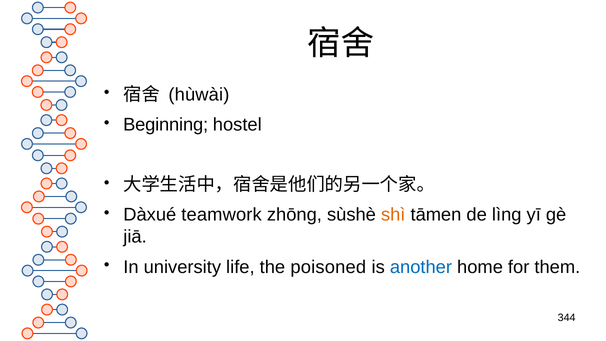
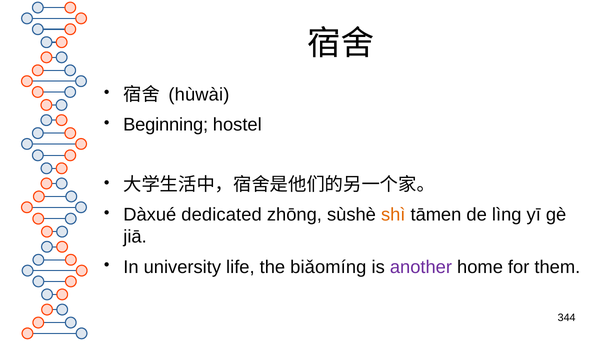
teamwork: teamwork -> dedicated (222, 215)
poisoned: poisoned -> biǎomíng (328, 267)
another colour: blue -> purple (421, 267)
